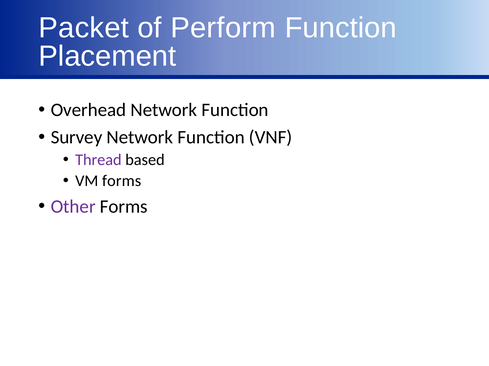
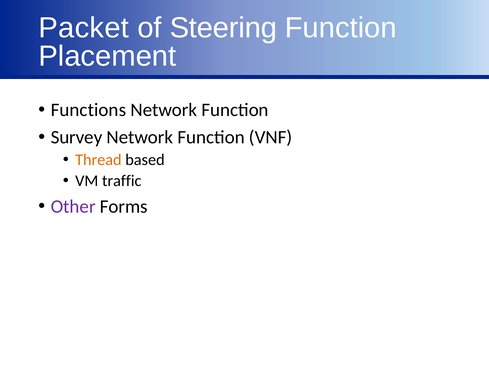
Perform: Perform -> Steering (223, 28)
Overhead: Overhead -> Functions (88, 110)
Thread colour: purple -> orange (98, 160)
VM forms: forms -> traffic (122, 181)
